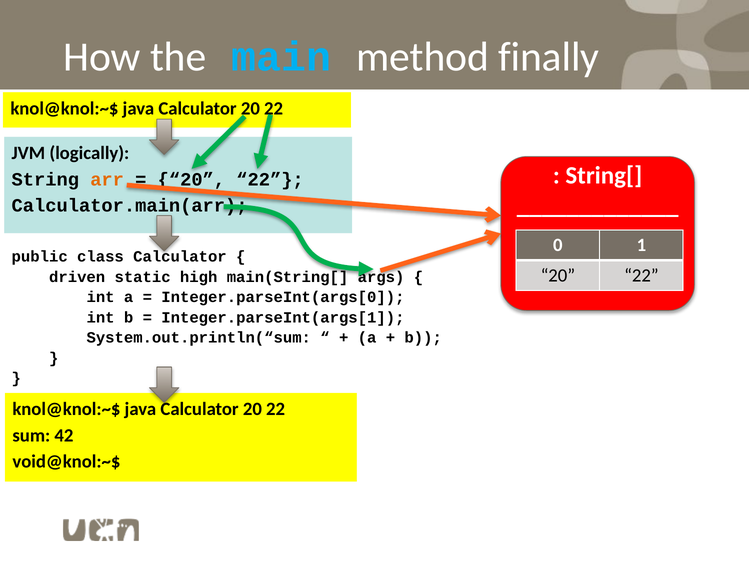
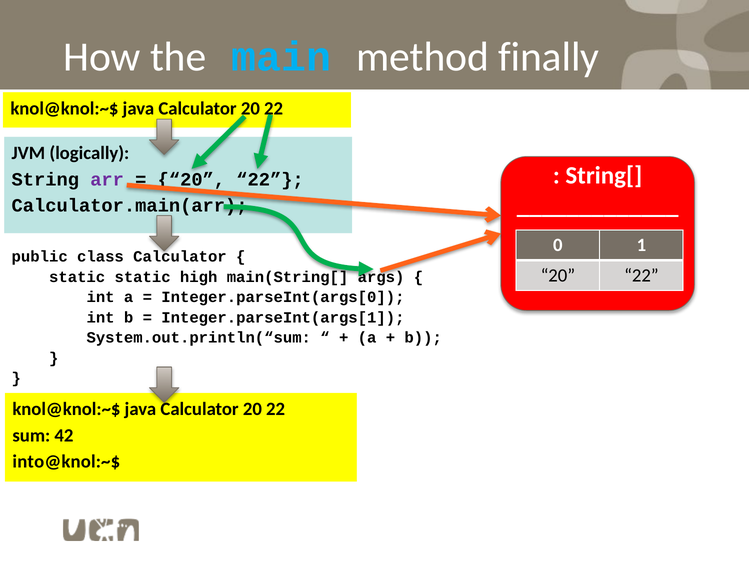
arr colour: orange -> purple (107, 179)
driven: driven -> static (77, 277)
void@knol:~$: void@knol:~$ -> into@knol:~$ (66, 462)
